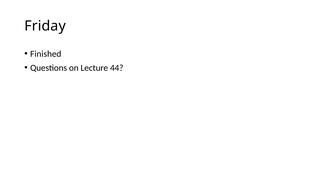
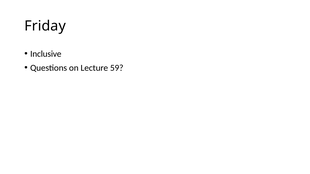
Finished: Finished -> Inclusive (46, 54)
44: 44 -> 59 (117, 68)
